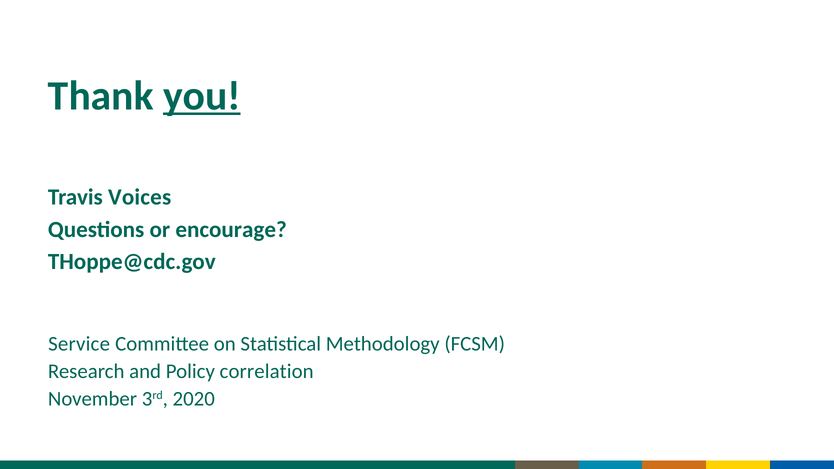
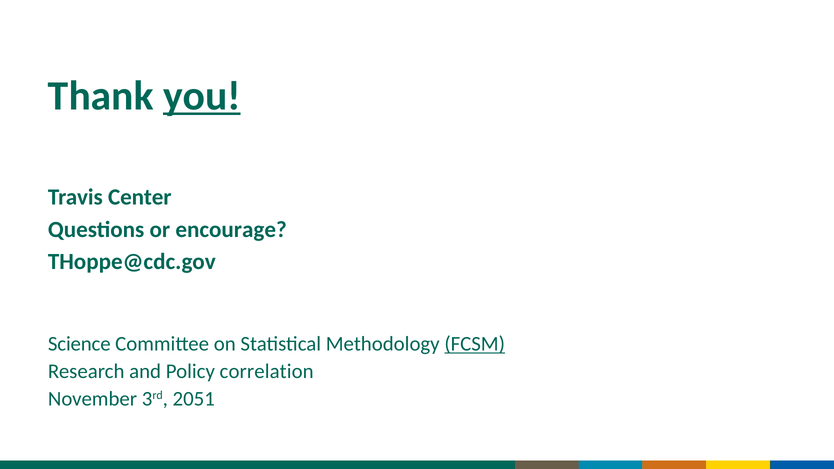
Voices: Voices -> Center (140, 197)
Service: Service -> Science (79, 344)
FCSM underline: none -> present (475, 344)
2020: 2020 -> 2051 (194, 399)
